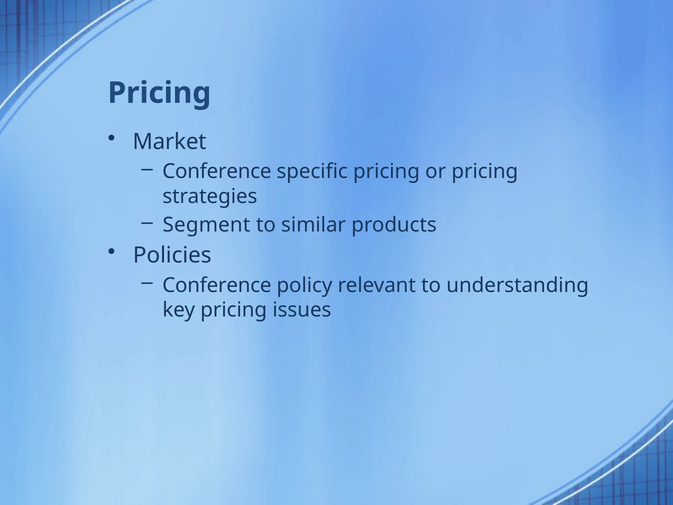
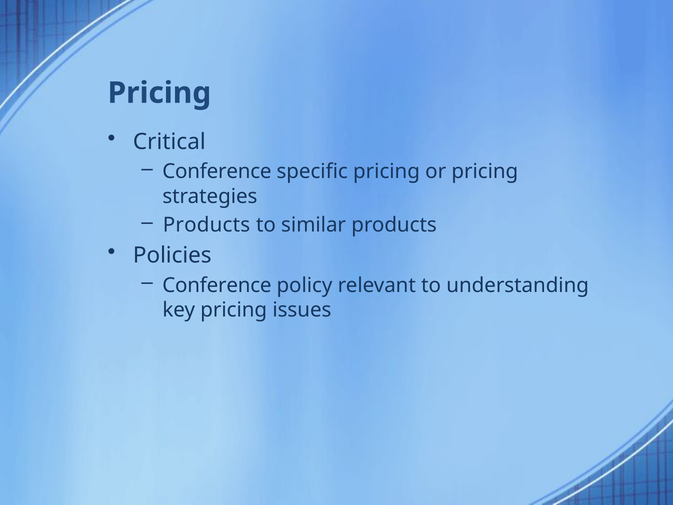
Market: Market -> Critical (169, 142)
Segment: Segment -> Products (206, 225)
